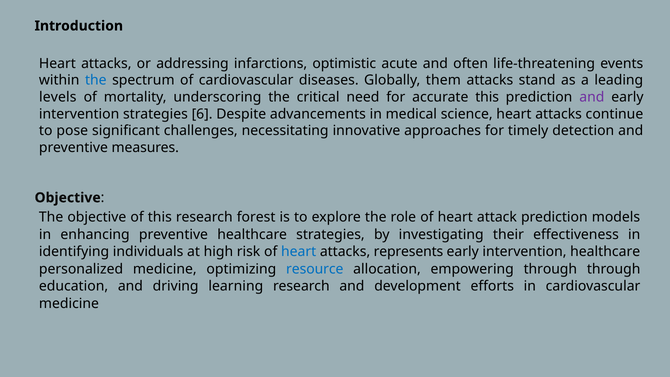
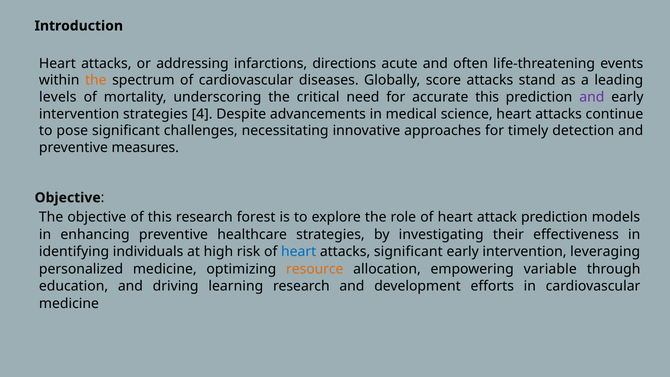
optimistic: optimistic -> directions (344, 64)
the colour: blue -> orange (96, 80)
them: them -> score (443, 80)
6: 6 -> 4 (202, 114)
attacks represents: represents -> significant (408, 252)
intervention healthcare: healthcare -> leveraging (605, 252)
resource colour: blue -> orange (315, 269)
empowering through: through -> variable (550, 269)
